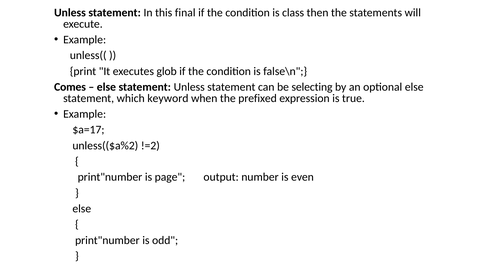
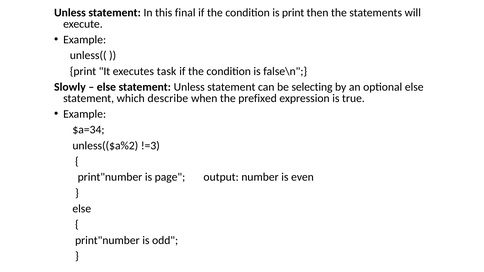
is class: class -> print (293, 13)
glob: glob -> task (167, 71)
Comes: Comes -> Slowly (70, 87)
keyword: keyword -> describe (168, 98)
$a=17: $a=17 -> $a=34 (88, 130)
!=2: !=2 -> !=3 (150, 146)
